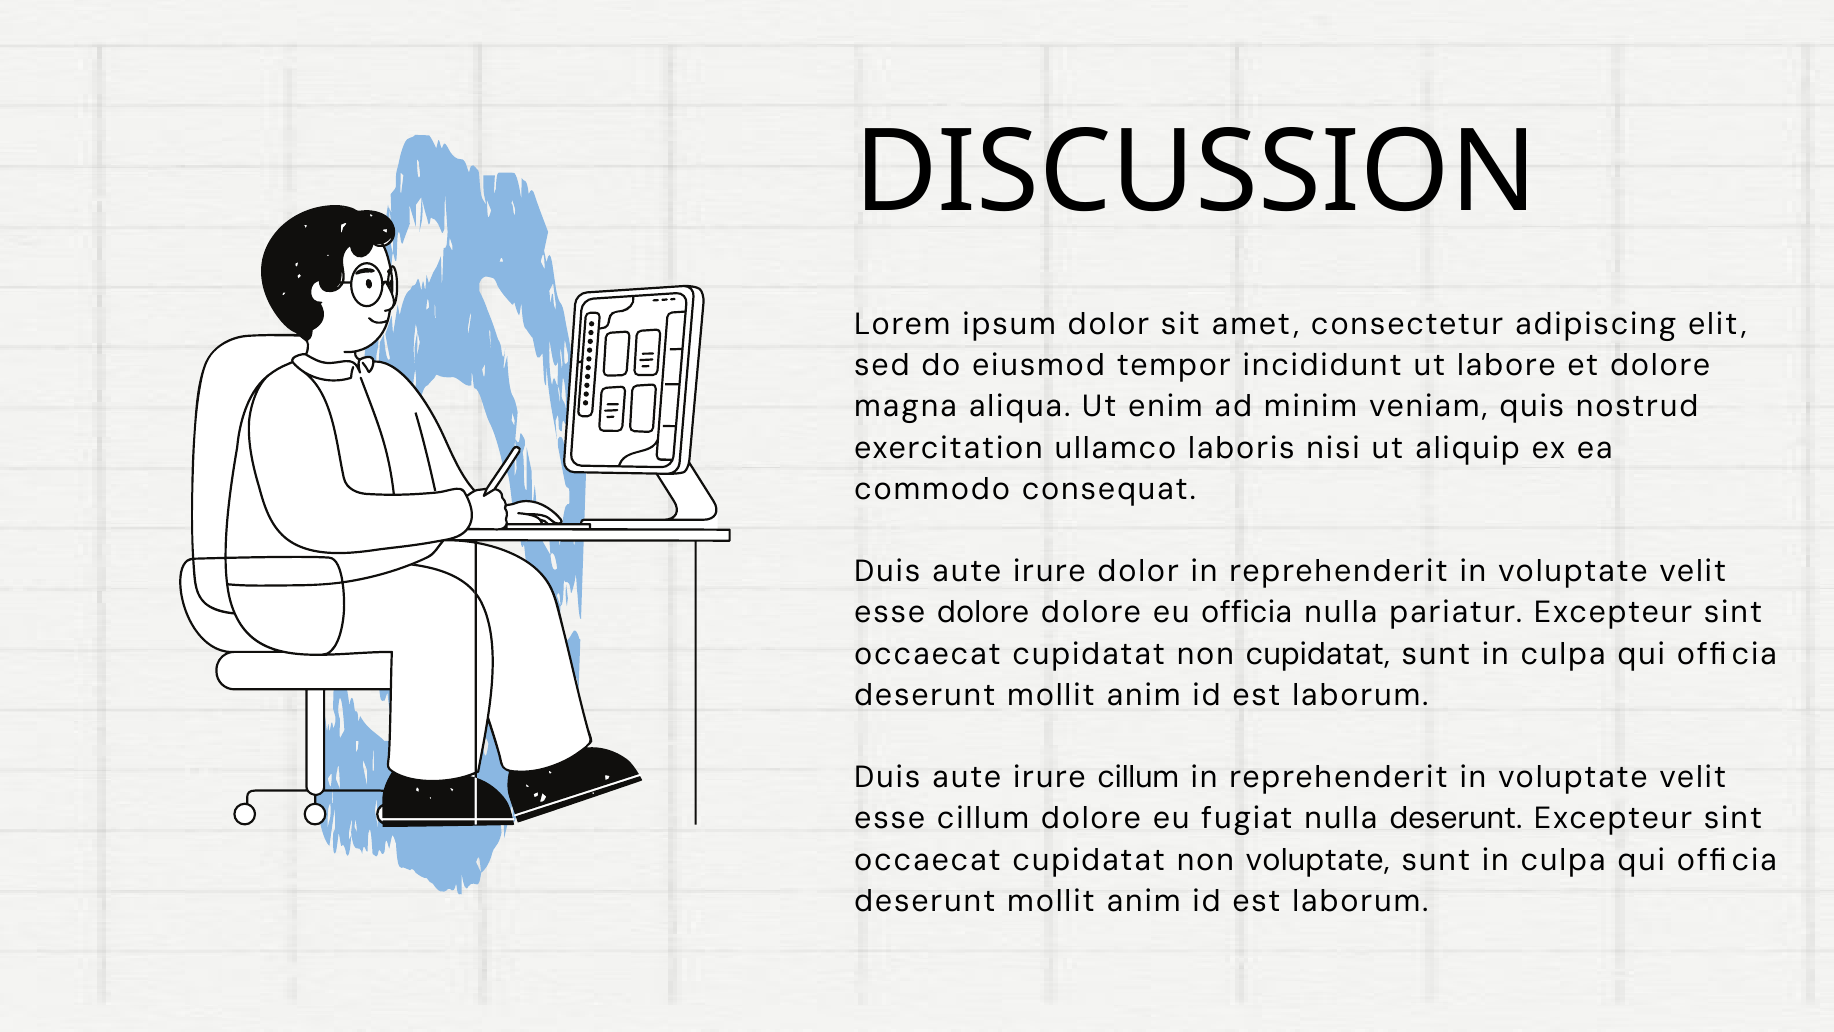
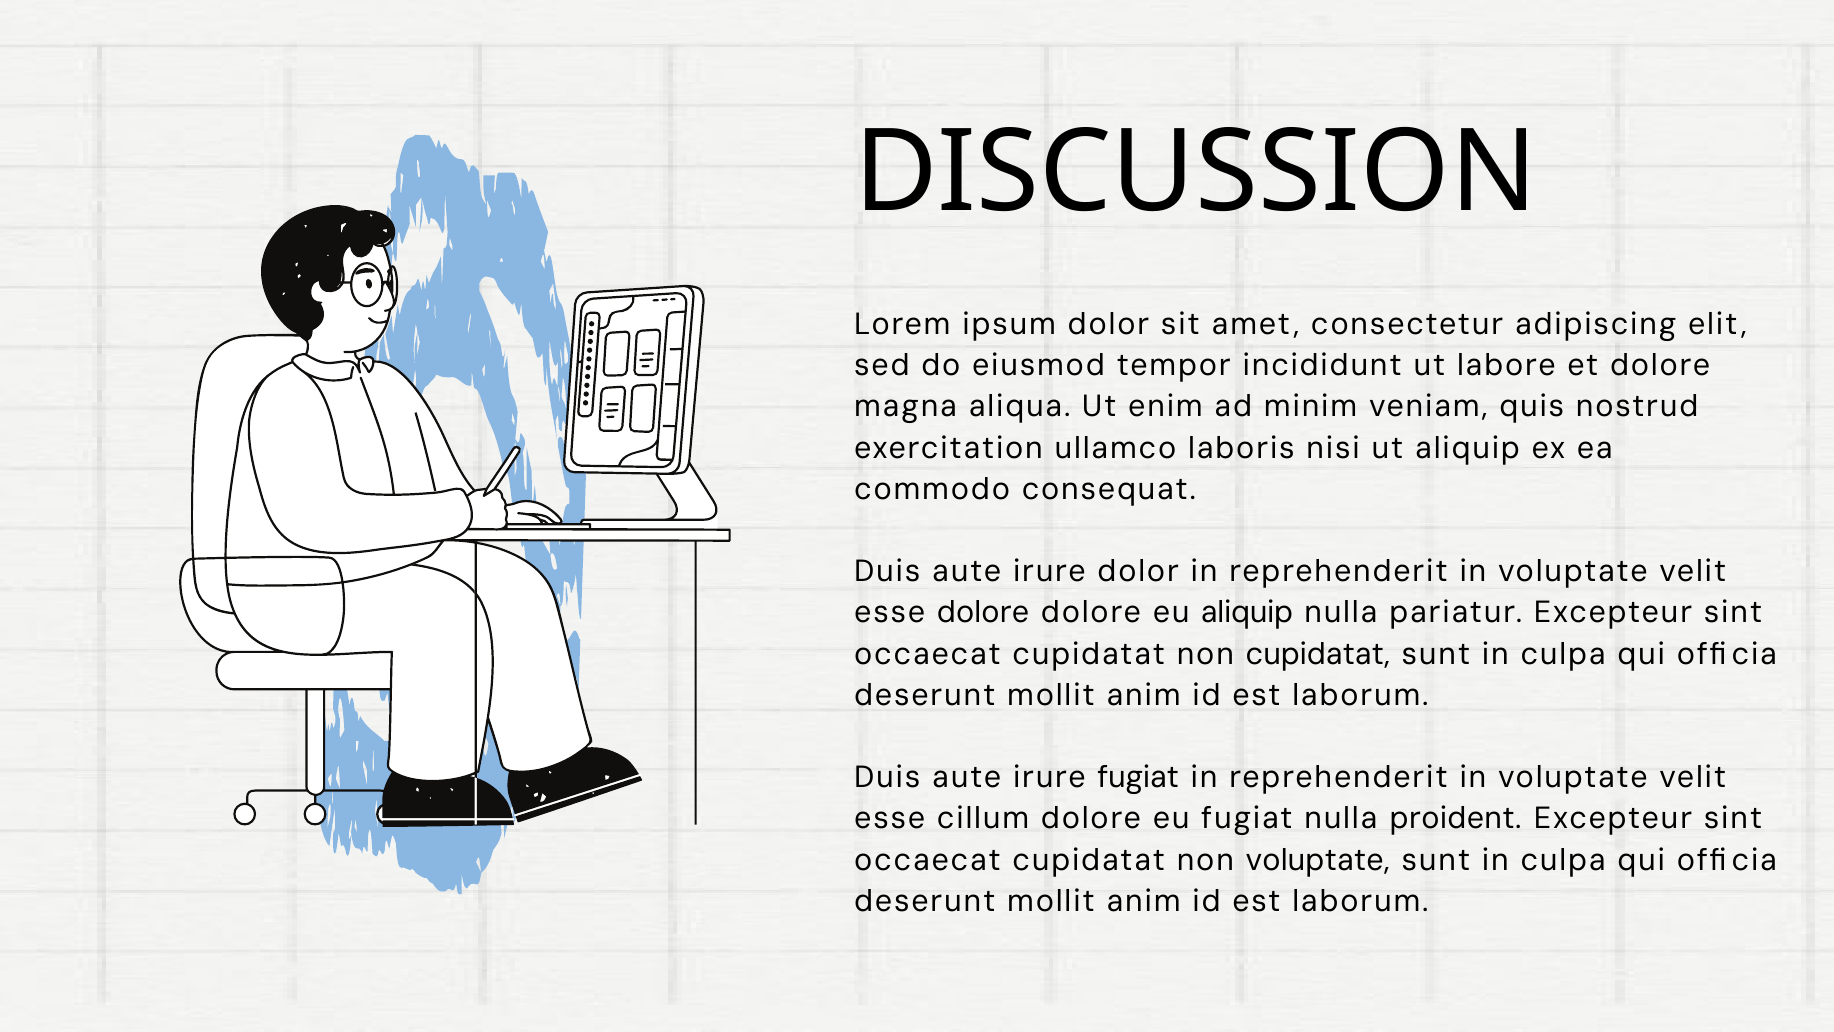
eu officia: officia -> aliquip (1247, 613)
irure cillum: cillum -> fugiat (1138, 777)
nulla deserunt: deserunt -> proident (1456, 819)
